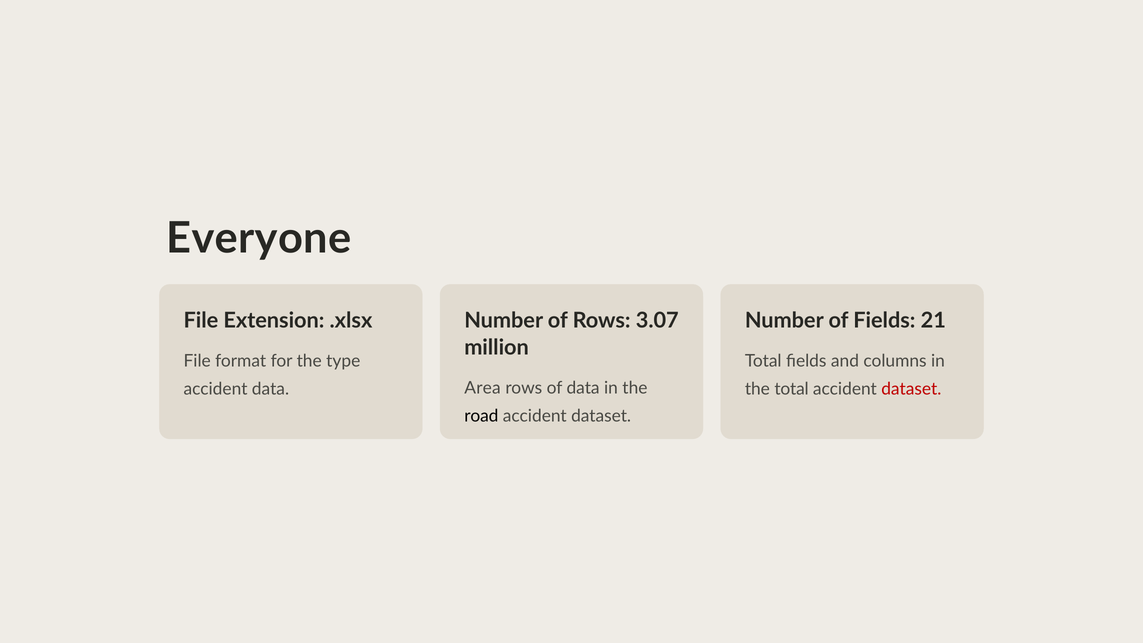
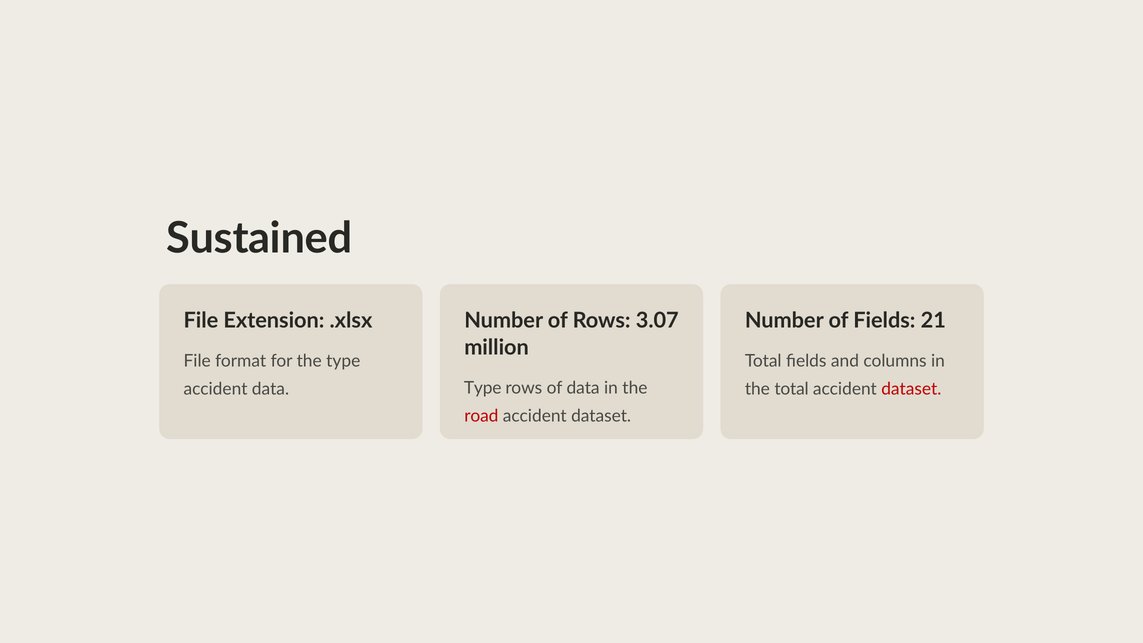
Everyone: Everyone -> Sustained (259, 239)
Area: Area -> Type (483, 388)
road colour: black -> red (481, 416)
